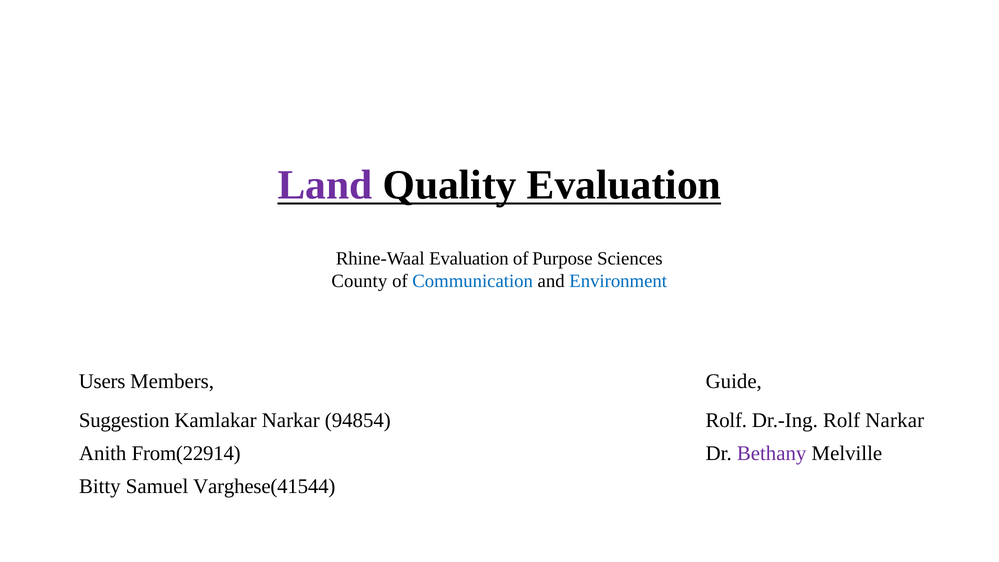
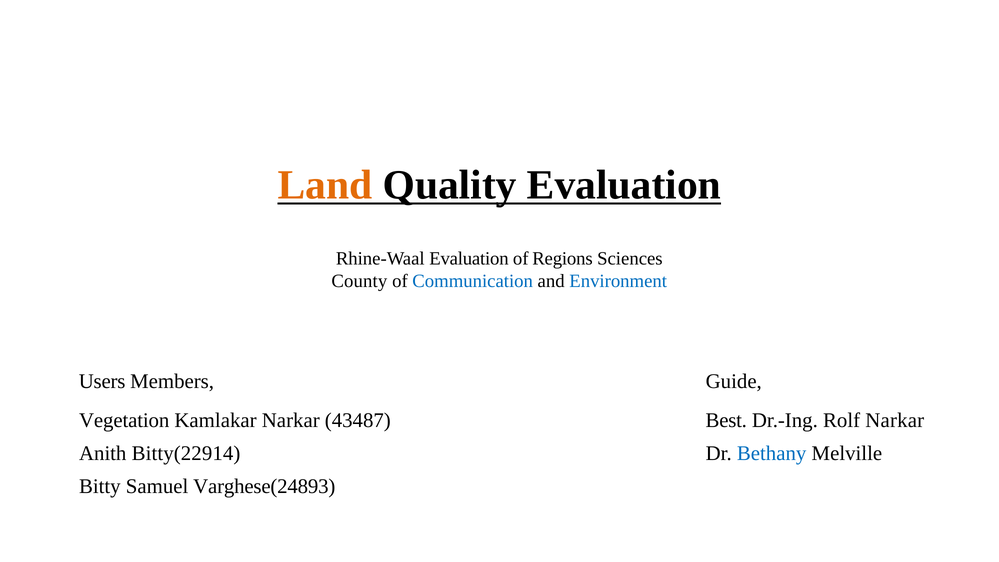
Land colour: purple -> orange (325, 185)
Purpose: Purpose -> Regions (563, 259)
Suggestion: Suggestion -> Vegetation (124, 420)
94854: 94854 -> 43487 (358, 420)
Rolf: Rolf -> Best (726, 420)
From(22914: From(22914 -> Bitty(22914 (186, 453)
Bethany colour: purple -> blue (772, 453)
Varghese(41544: Varghese(41544 -> Varghese(24893 (264, 486)
